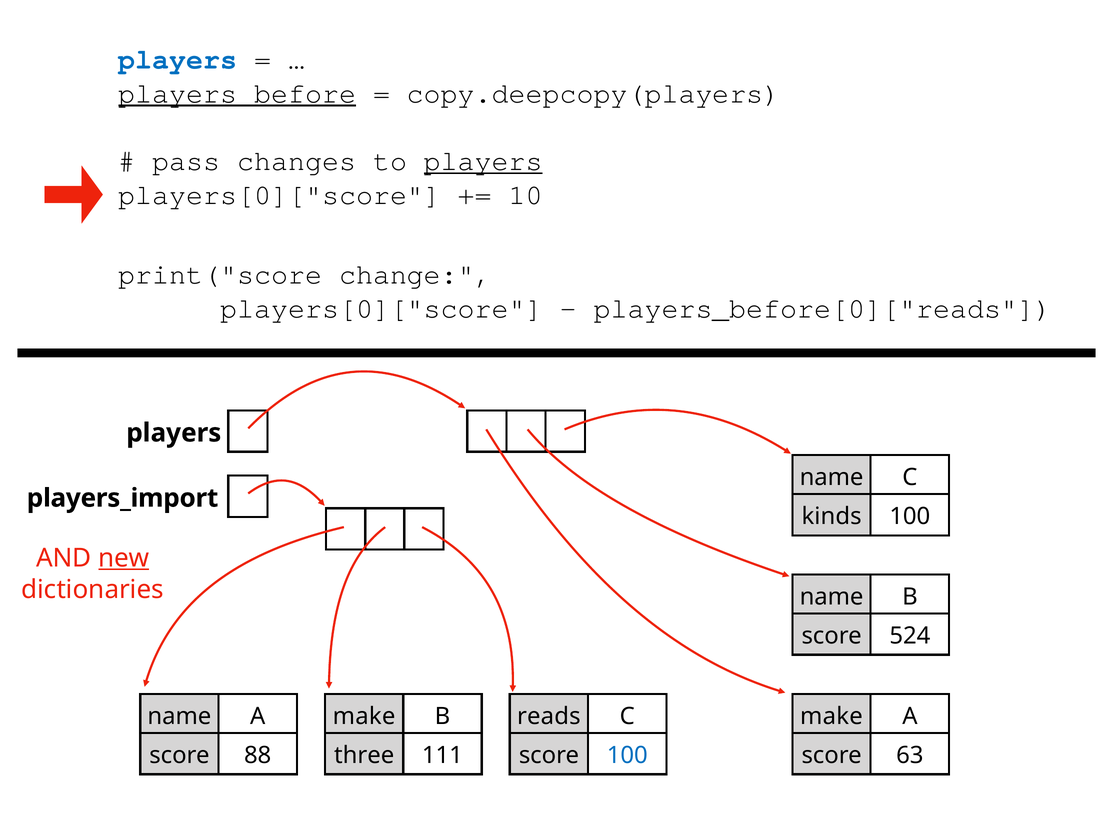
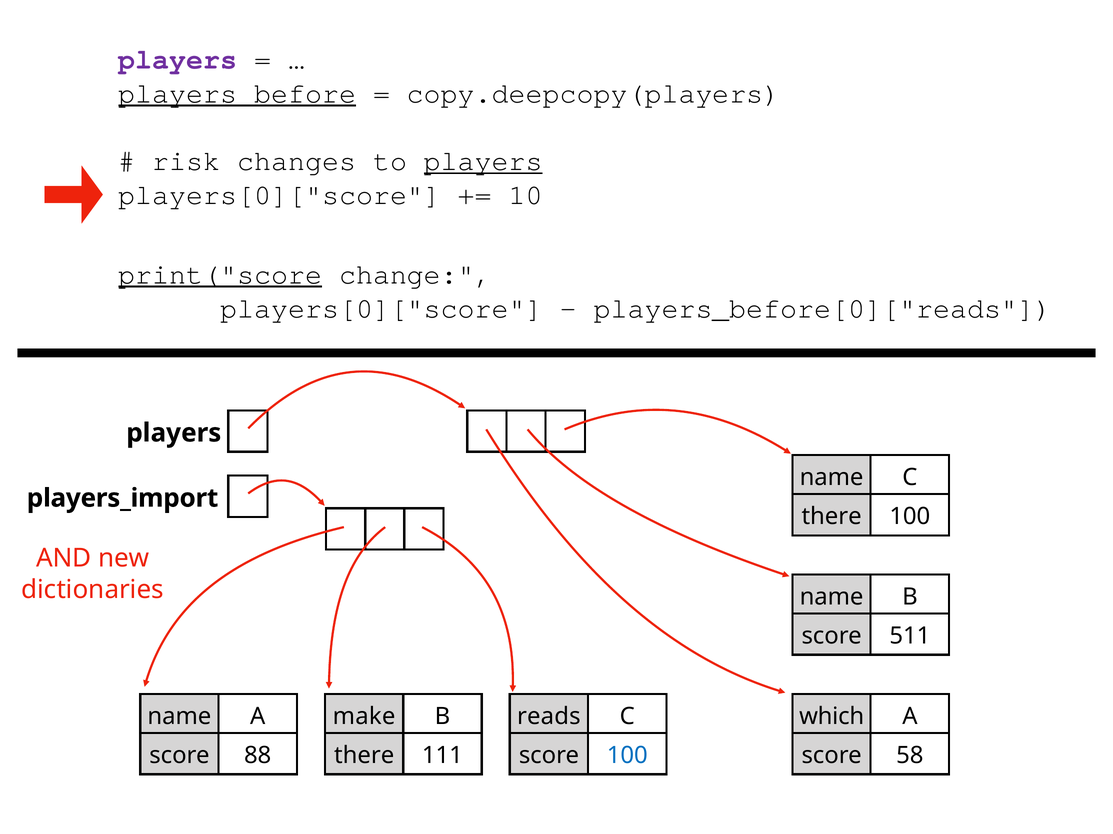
players colour: blue -> purple (178, 60)
pass: pass -> risk (186, 161)
print("score underline: none -> present (220, 275)
kinds: kinds -> there (832, 517)
new underline: present -> none (124, 559)
524: 524 -> 511 (910, 636)
make: make -> which (832, 717)
three: three -> there (364, 756)
63: 63 -> 58 (910, 756)
